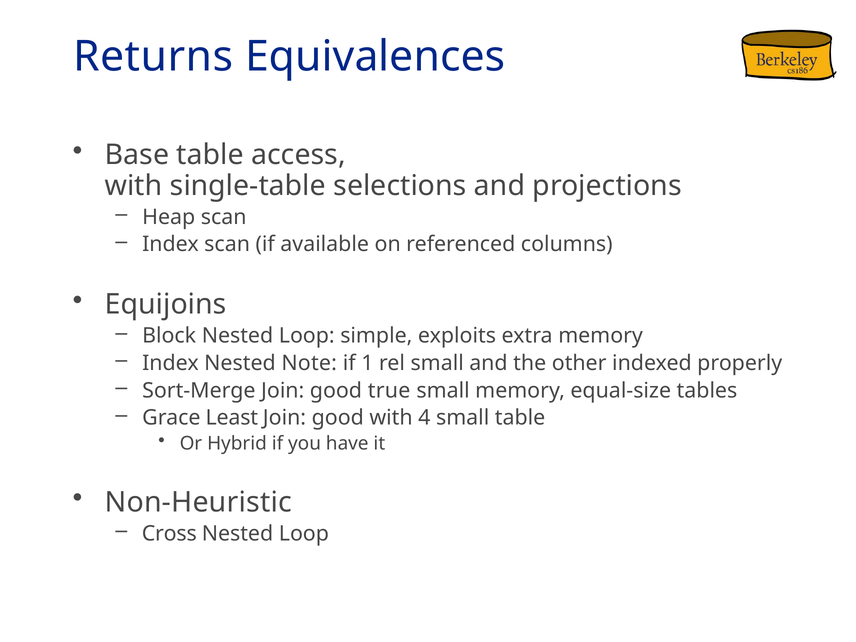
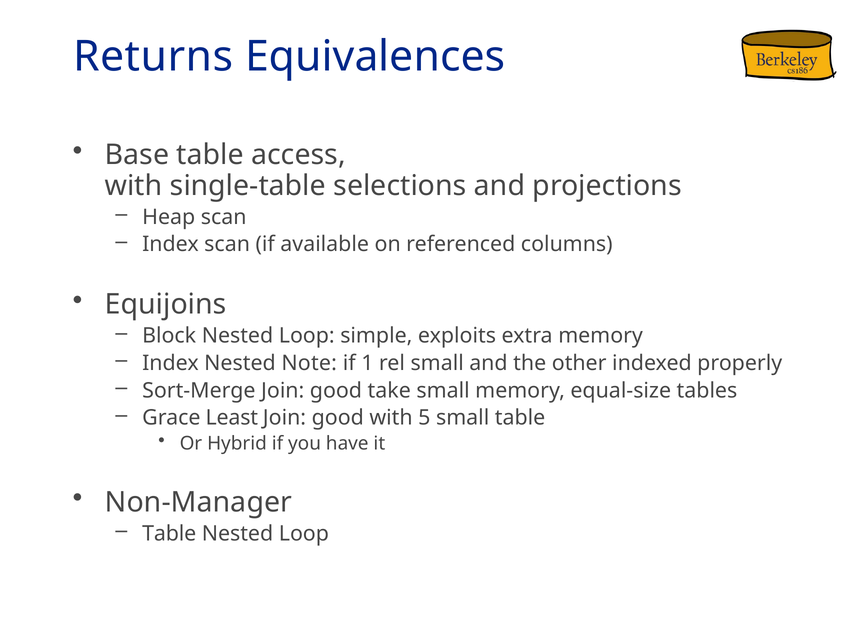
true: true -> take (389, 390)
4: 4 -> 5 (424, 418)
Non-Heuristic: Non-Heuristic -> Non-Manager (198, 502)
Cross: Cross -> Table (169, 533)
